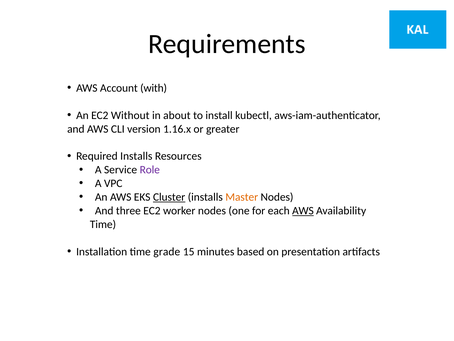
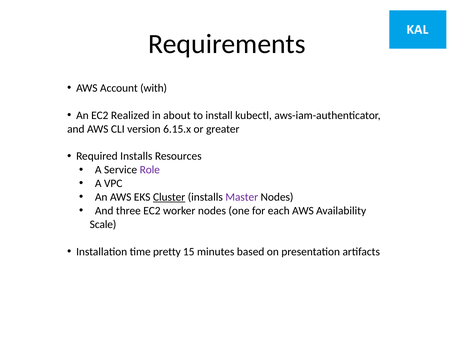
Without: Without -> Realized (130, 115)
1.16.x: 1.16.x -> 6.15.x (177, 129)
Master colour: orange -> purple (242, 197)
AWS underline: present -> none (303, 210)
Time: Time -> Scale (103, 224)
grade: grade -> pretty (167, 251)
